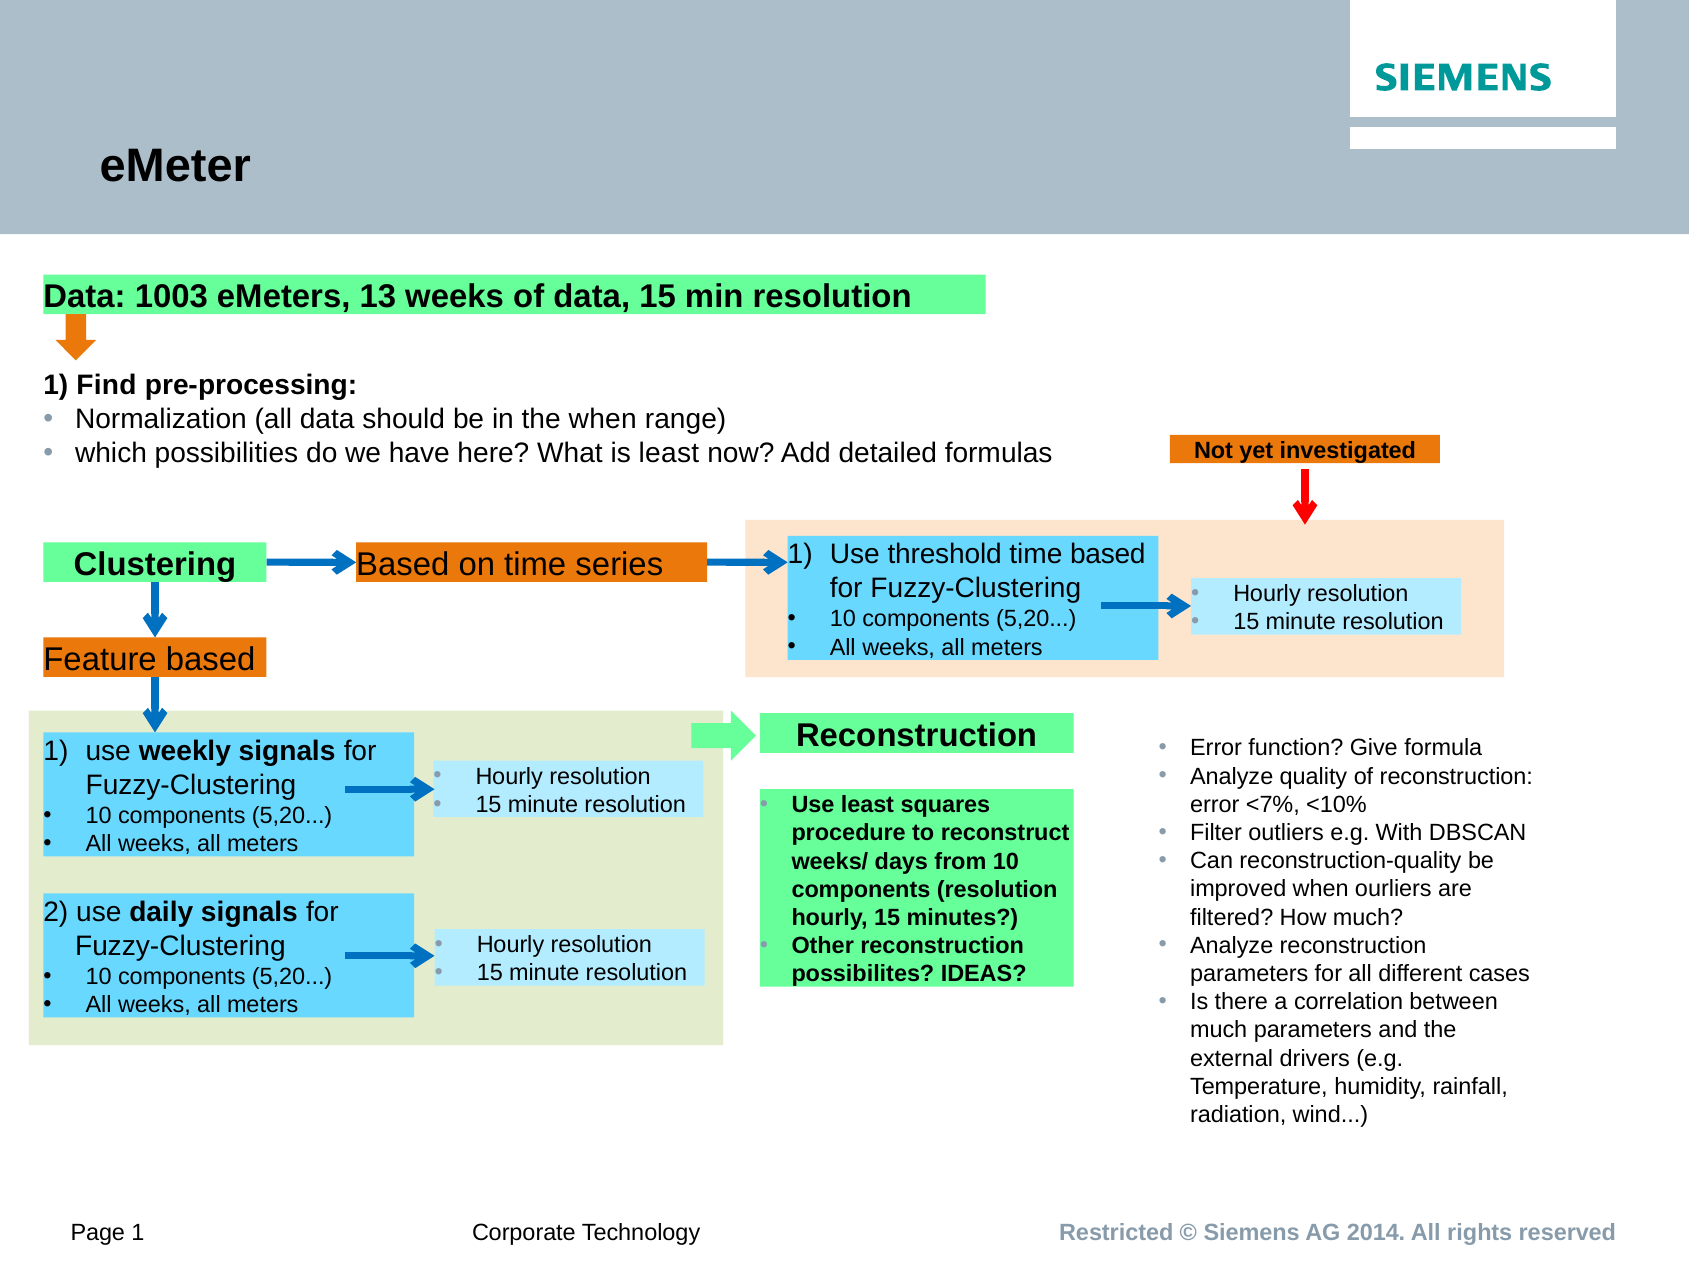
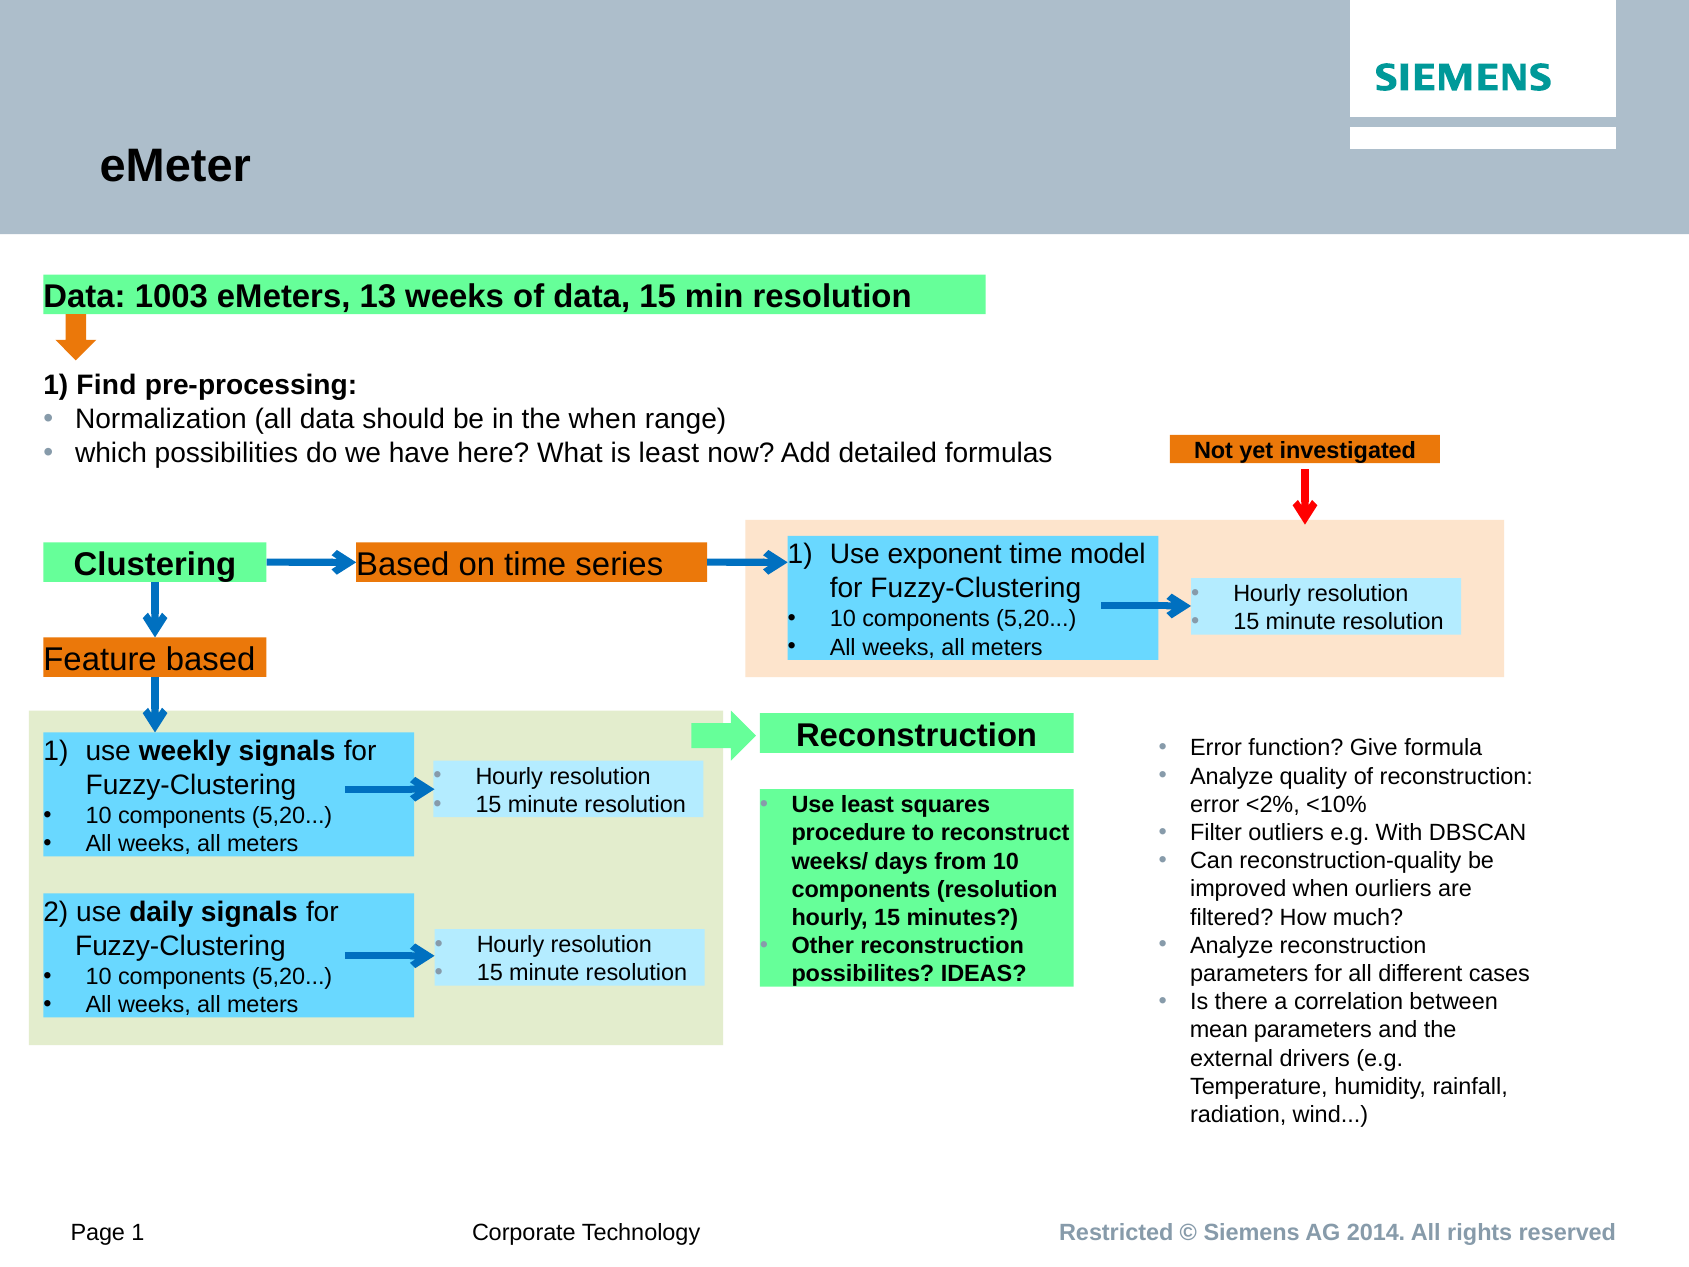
threshold: threshold -> exponent (945, 555)
time based: based -> model (1108, 555)
<7%: <7% -> <2% (1273, 804)
much: much -> mean (1219, 1030)
